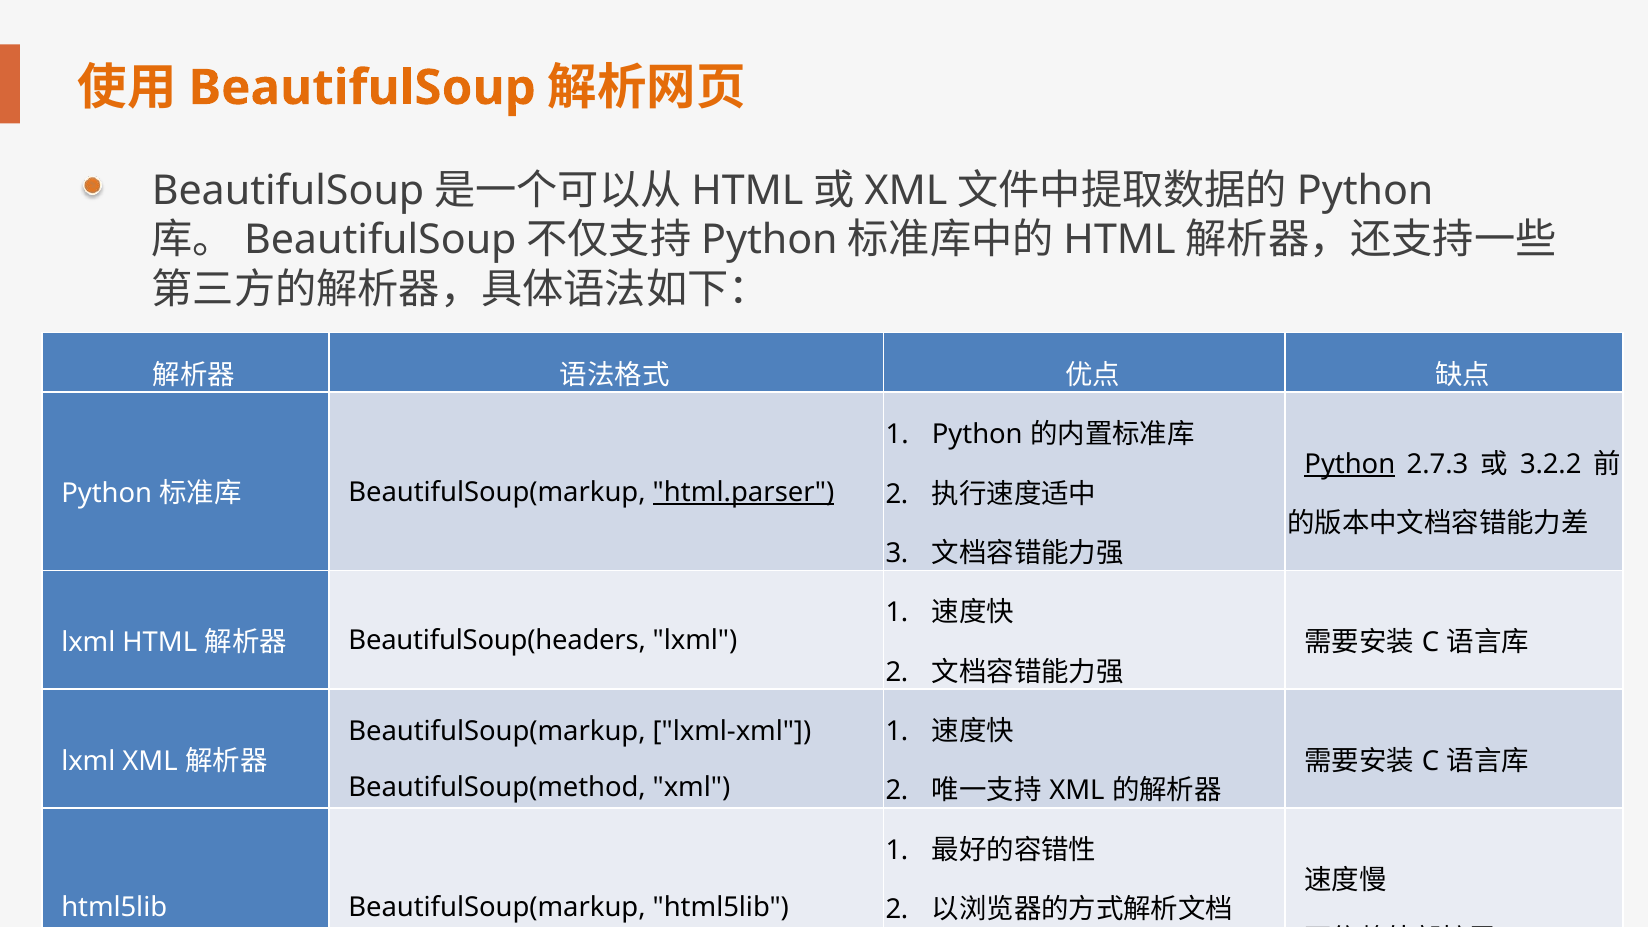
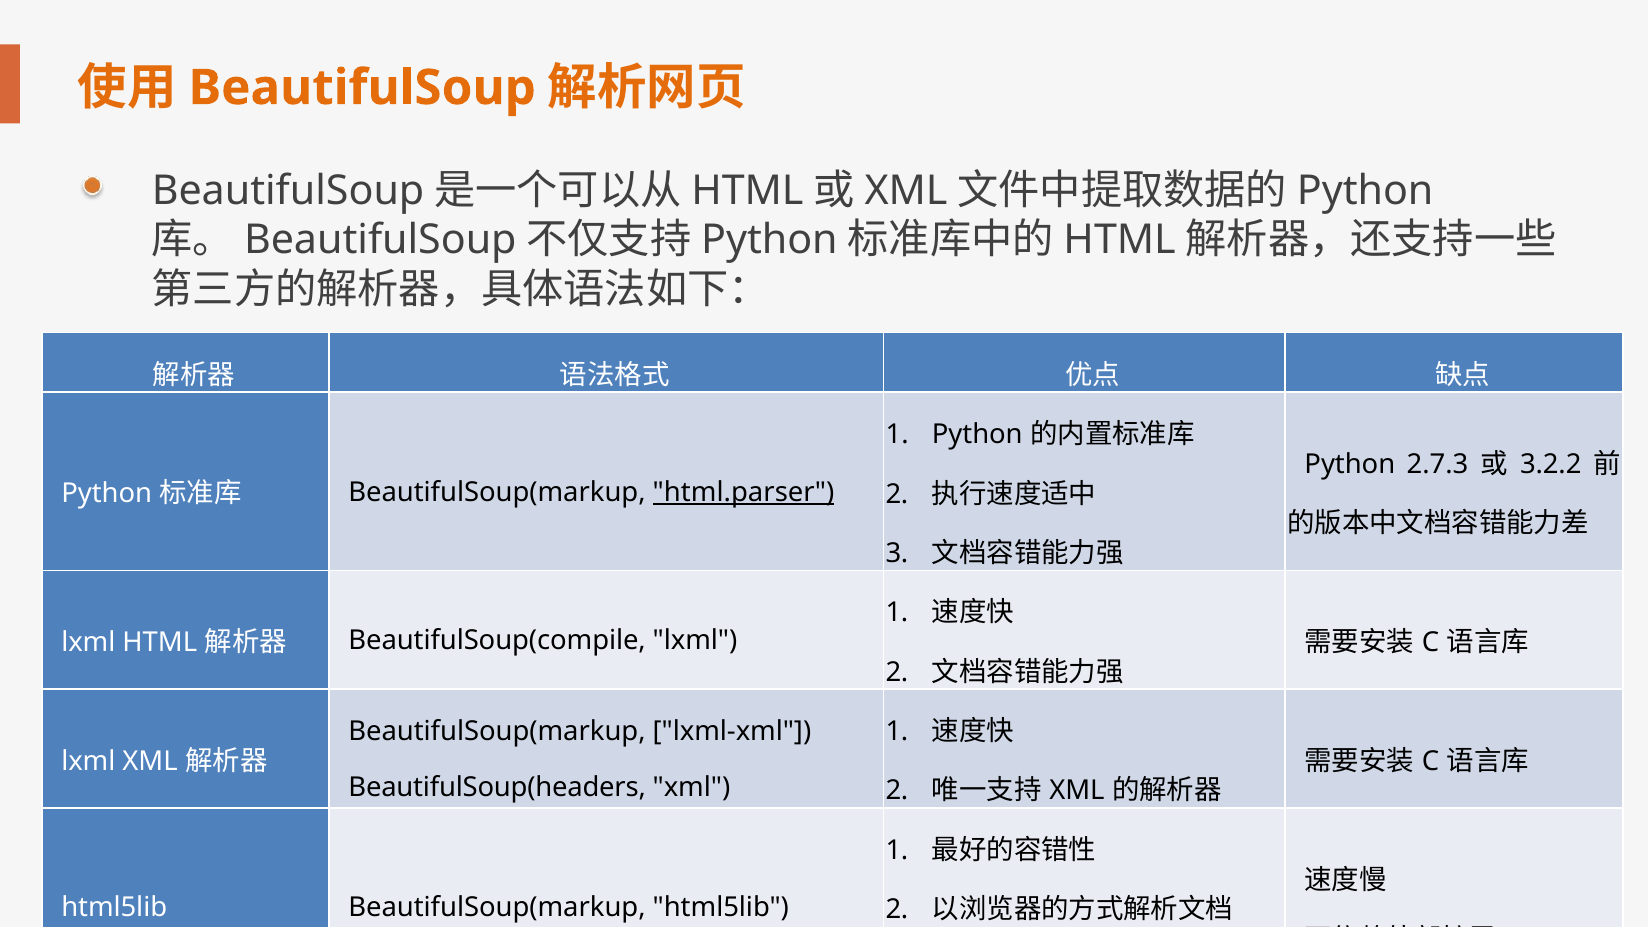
Python underline: present -> none (1350, 464)
BeautifulSoup(headers: BeautifulSoup(headers -> BeautifulSoup(compile (497, 640)
BeautifulSoup(method: BeautifulSoup(method -> BeautifulSoup(headers (497, 787)
